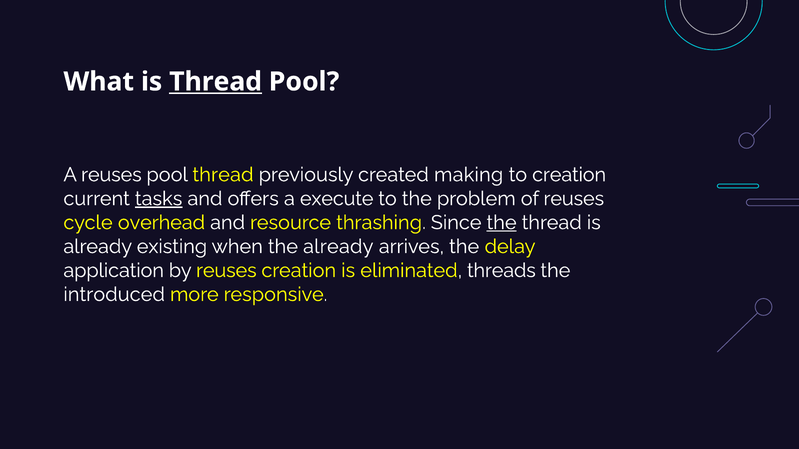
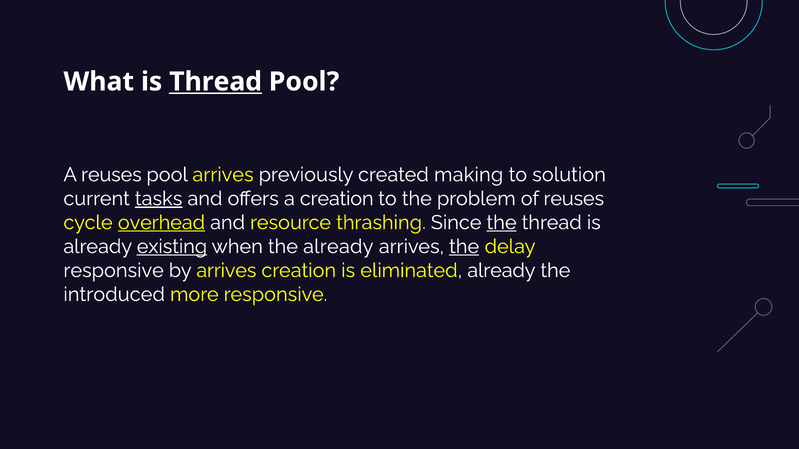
pool thread: thread -> arrives (223, 175)
to creation: creation -> solution (569, 175)
a execute: execute -> creation (337, 199)
overhead underline: none -> present (161, 223)
existing underline: none -> present (172, 247)
the underline: none -> present (464, 247)
application: application -> responsive (114, 271)
by reuses: reuses -> arrives (226, 271)
eliminated threads: threads -> already (501, 271)
